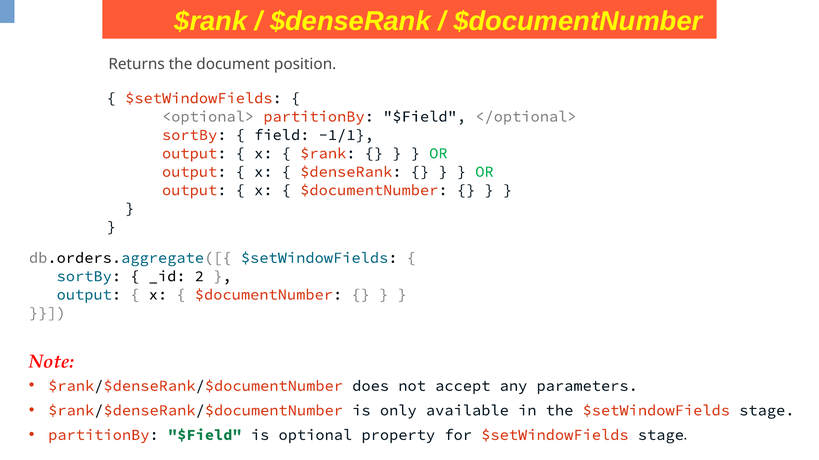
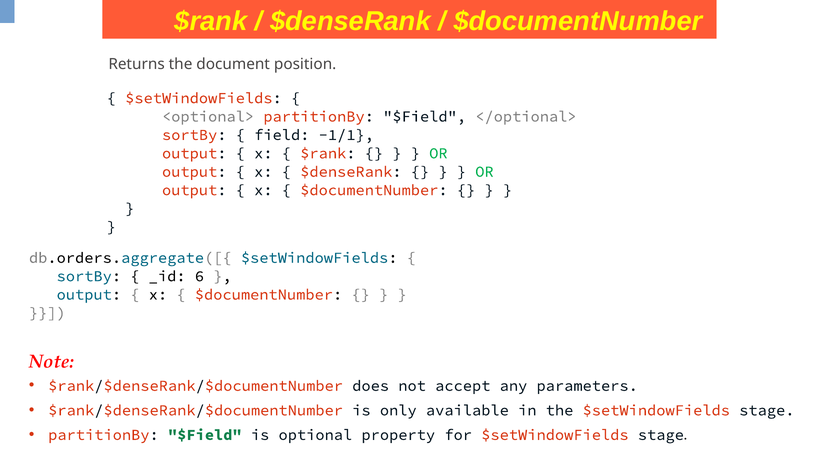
2: 2 -> 6 (199, 277)
